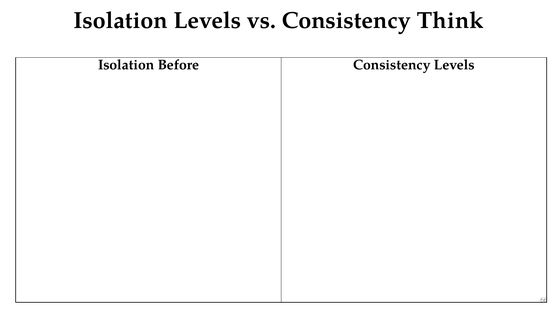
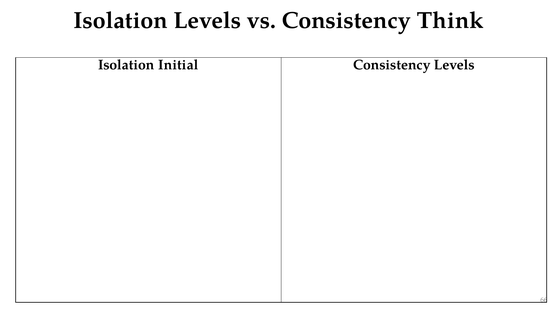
Before: Before -> Initial (178, 65)
